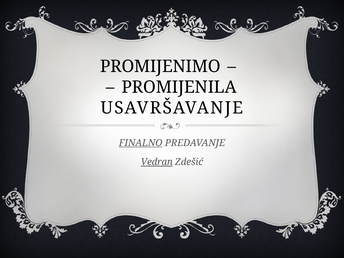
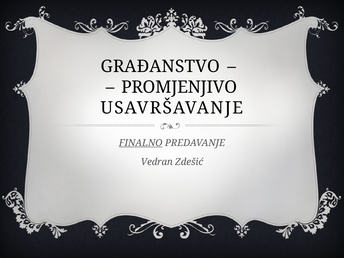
PROMIJENIMO: PROMIJENIMO -> GRAĐANSTVO (160, 67)
PROMIJENILA: PROMIJENILA -> PROMJENJIVO (179, 87)
Vedran underline: present -> none (157, 162)
